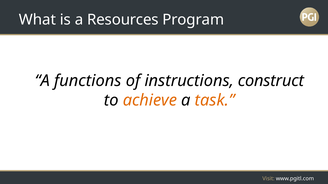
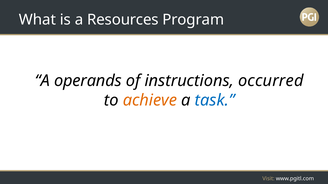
functions: functions -> operands (88, 81)
construct: construct -> occurred (271, 81)
task colour: orange -> blue (215, 101)
